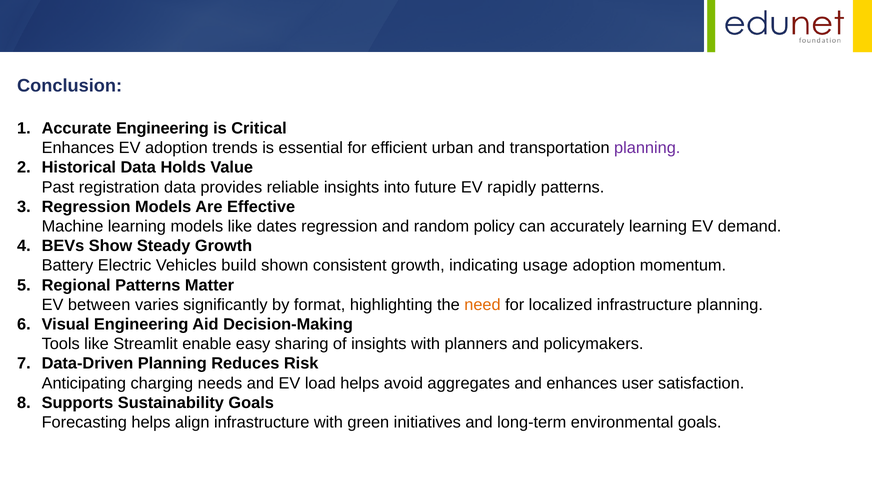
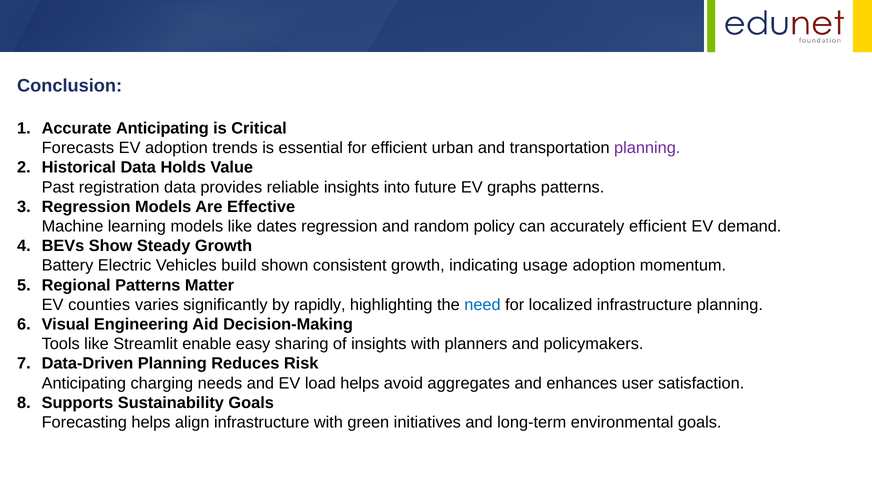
Accurate Engineering: Engineering -> Anticipating (162, 128)
Enhances: Enhances -> Forecasts (78, 148)
rapidly: rapidly -> graphs (512, 187)
accurately learning: learning -> efficient (658, 227)
between: between -> counties (99, 305)
format: format -> rapidly (320, 305)
need colour: orange -> blue (482, 305)
